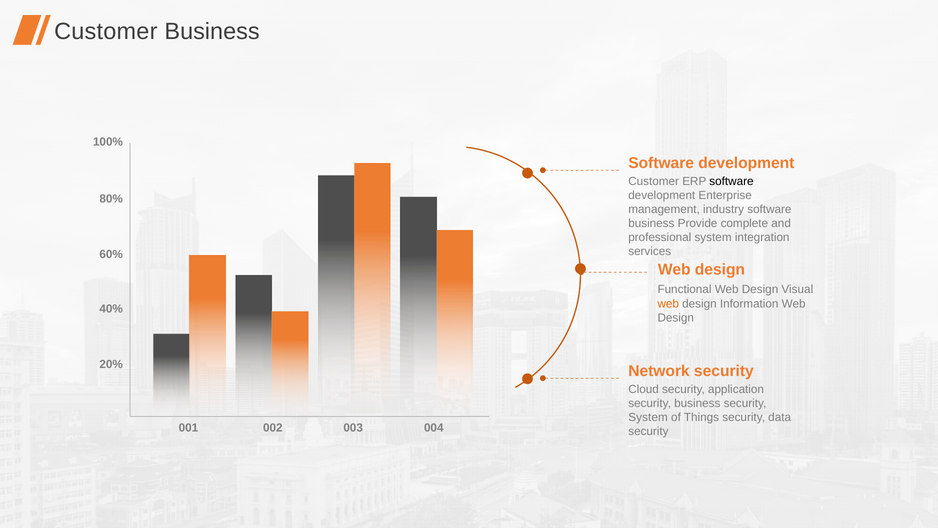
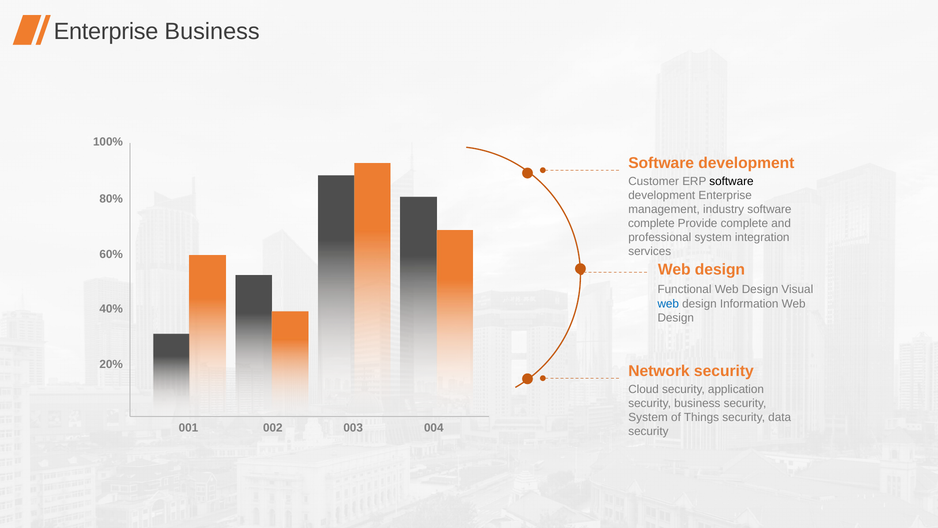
Customer: Customer -> Enterprise (106, 32)
business: business -> complete (651, 223)
web colour: orange -> blue (668, 303)
